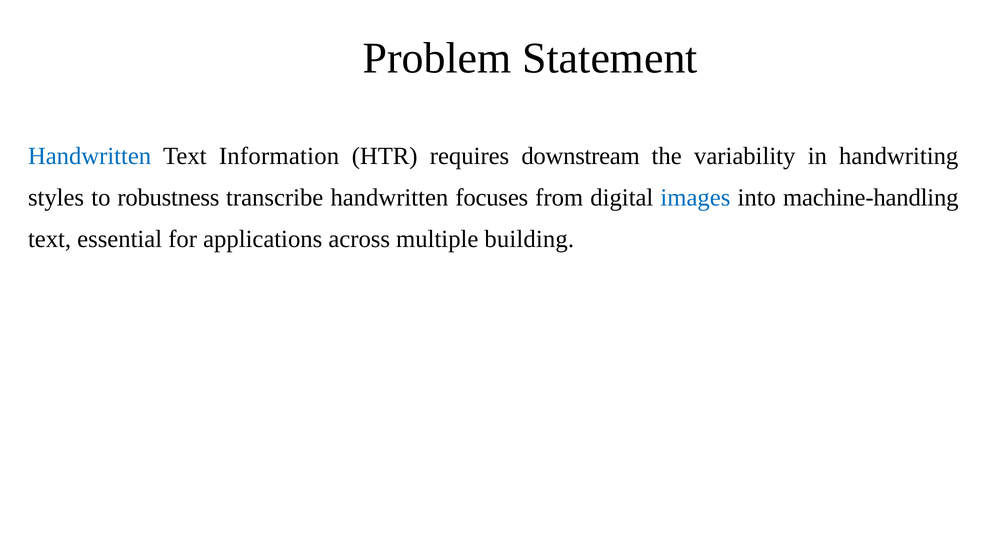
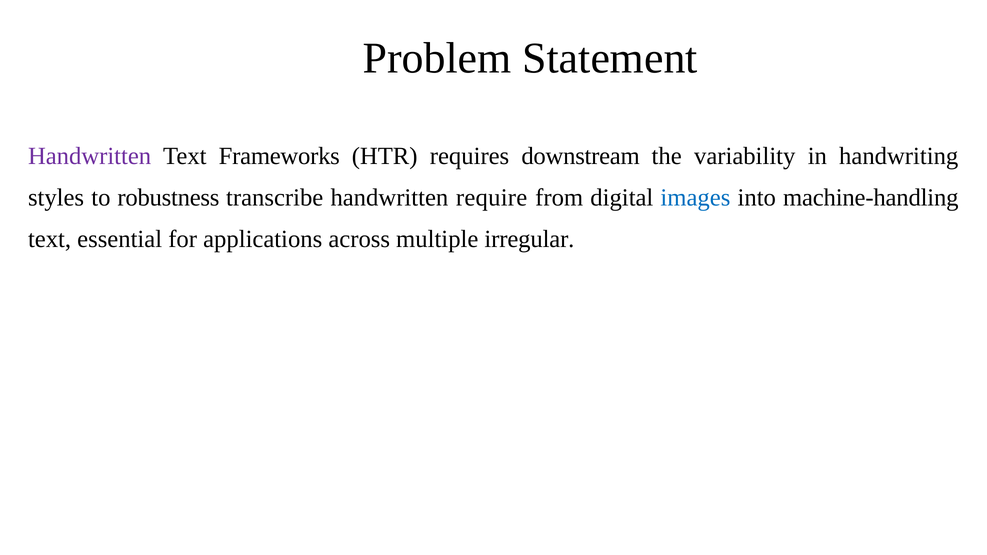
Handwritten colour: blue -> purple (90, 156)
Information: Information -> Frameworks (279, 156)
focuses: focuses -> require (492, 198)
building: building -> irregular (529, 239)
